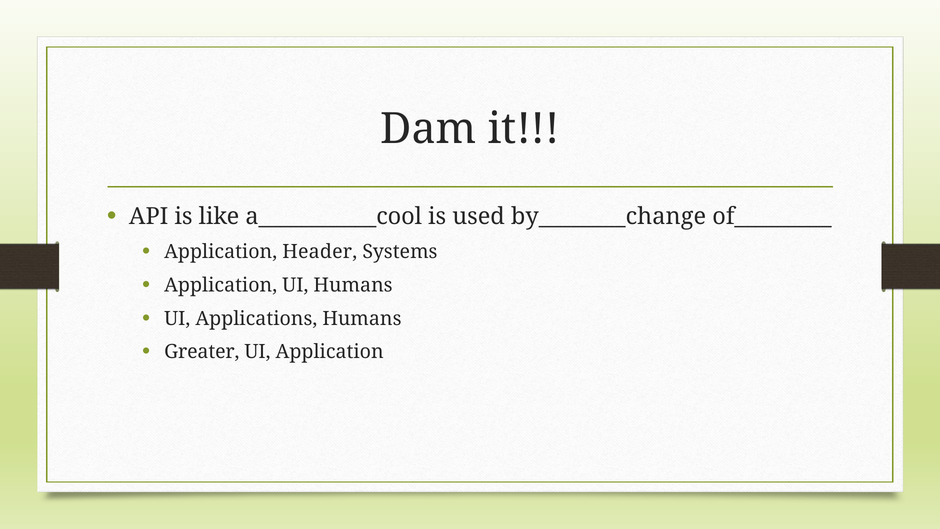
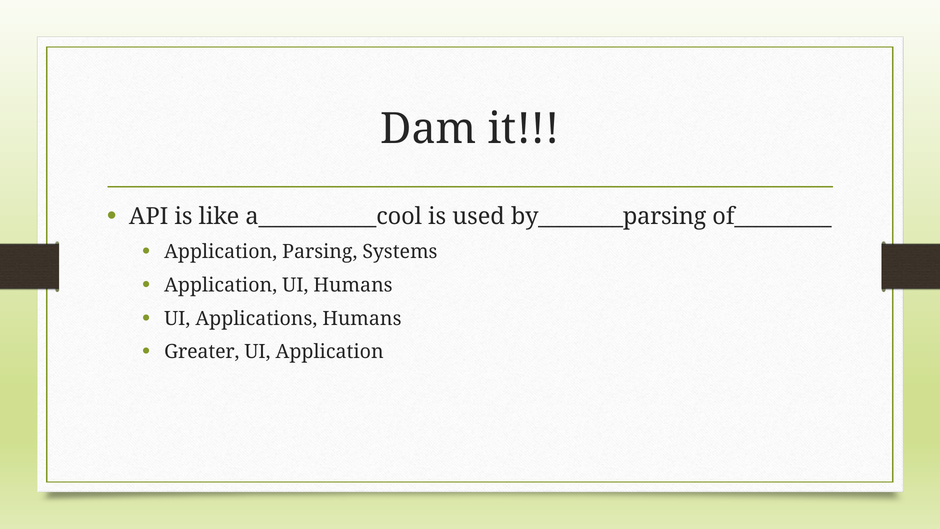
by________change: by________change -> by________parsing (609, 216)
Header: Header -> Parsing (320, 252)
